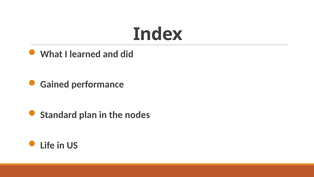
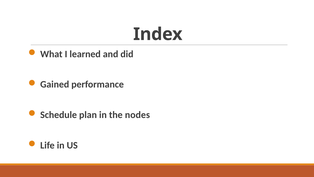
Standard: Standard -> Schedule (59, 115)
